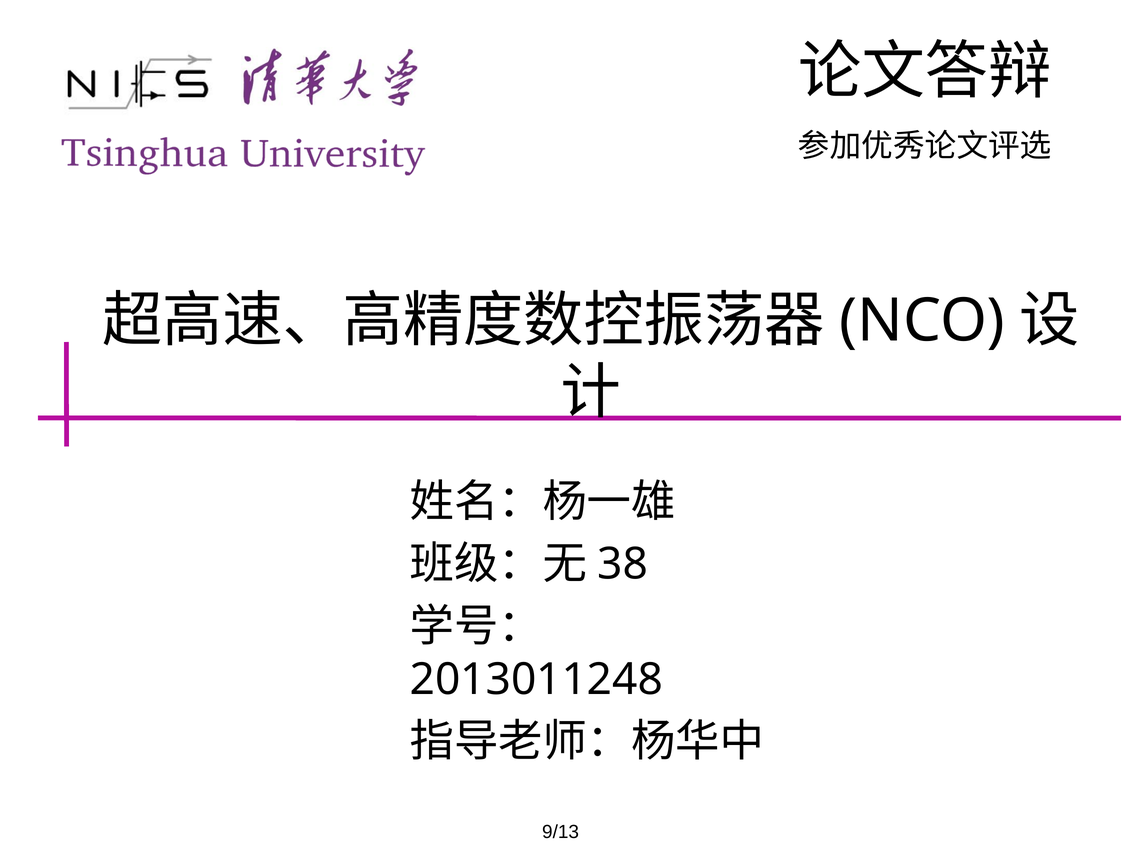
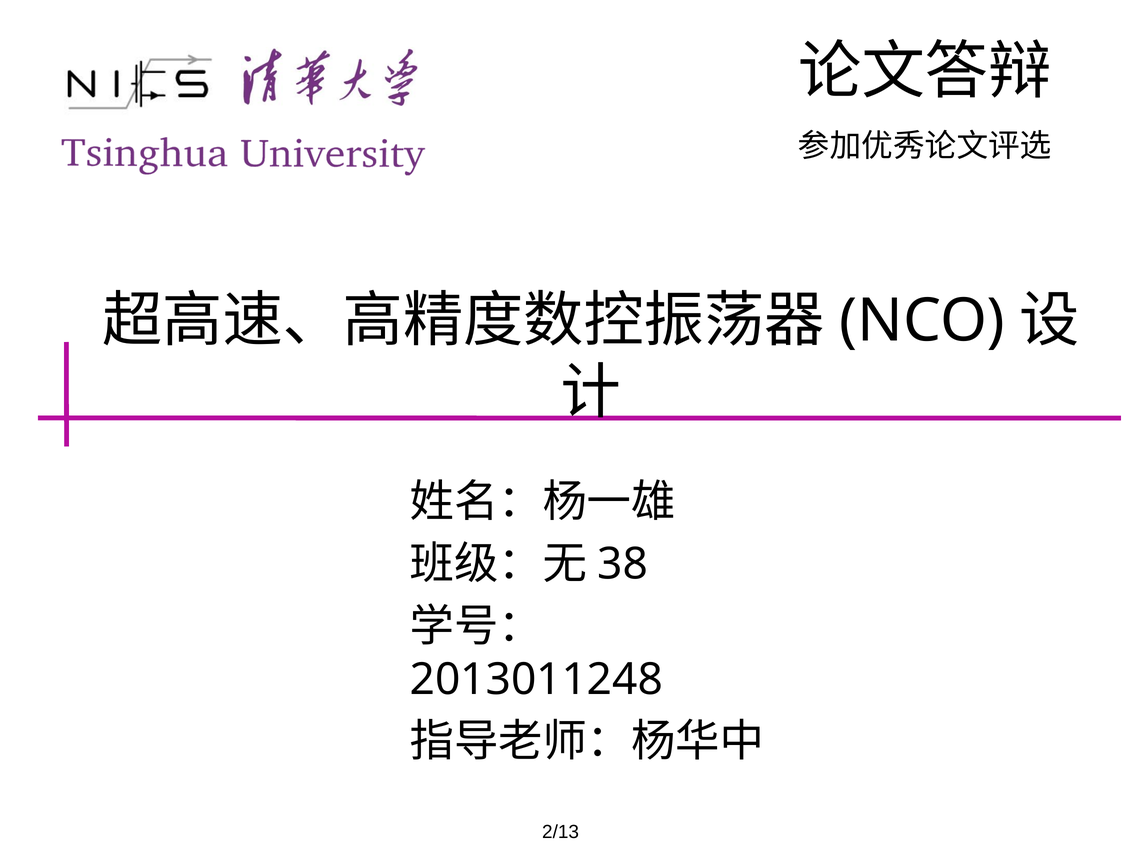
9/13: 9/13 -> 2/13 (561, 832)
